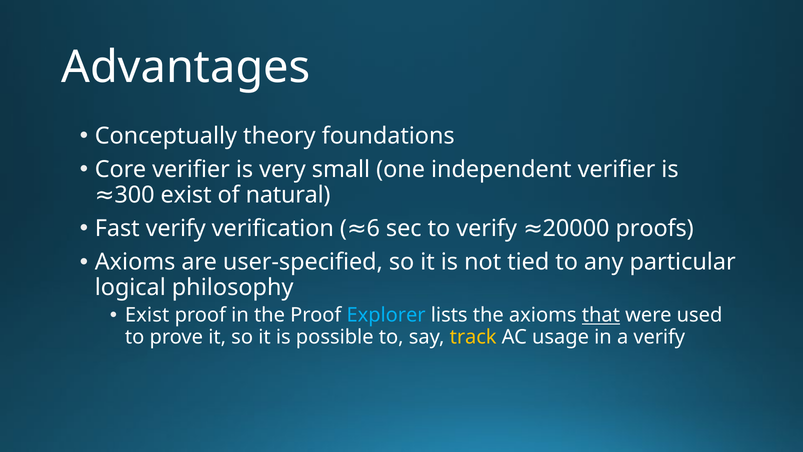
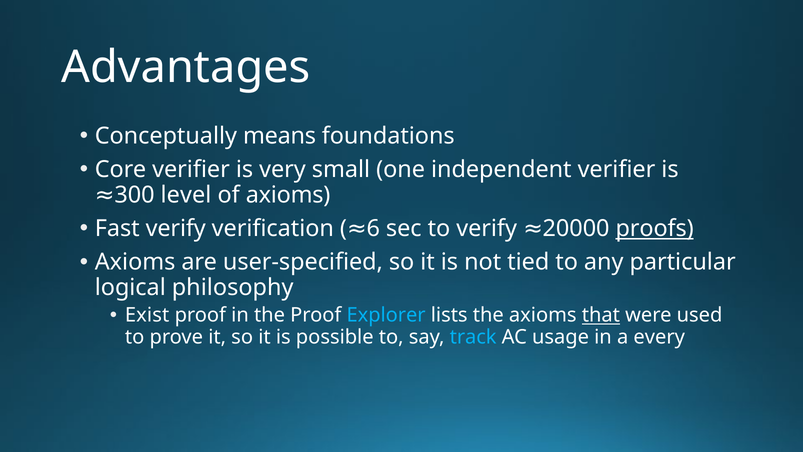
theory: theory -> means (280, 136)
exist: exist -> level (186, 195)
of natural: natural -> axioms (288, 195)
proofs underline: none -> present (655, 228)
track colour: yellow -> light blue (473, 337)
a verify: verify -> every (659, 337)
